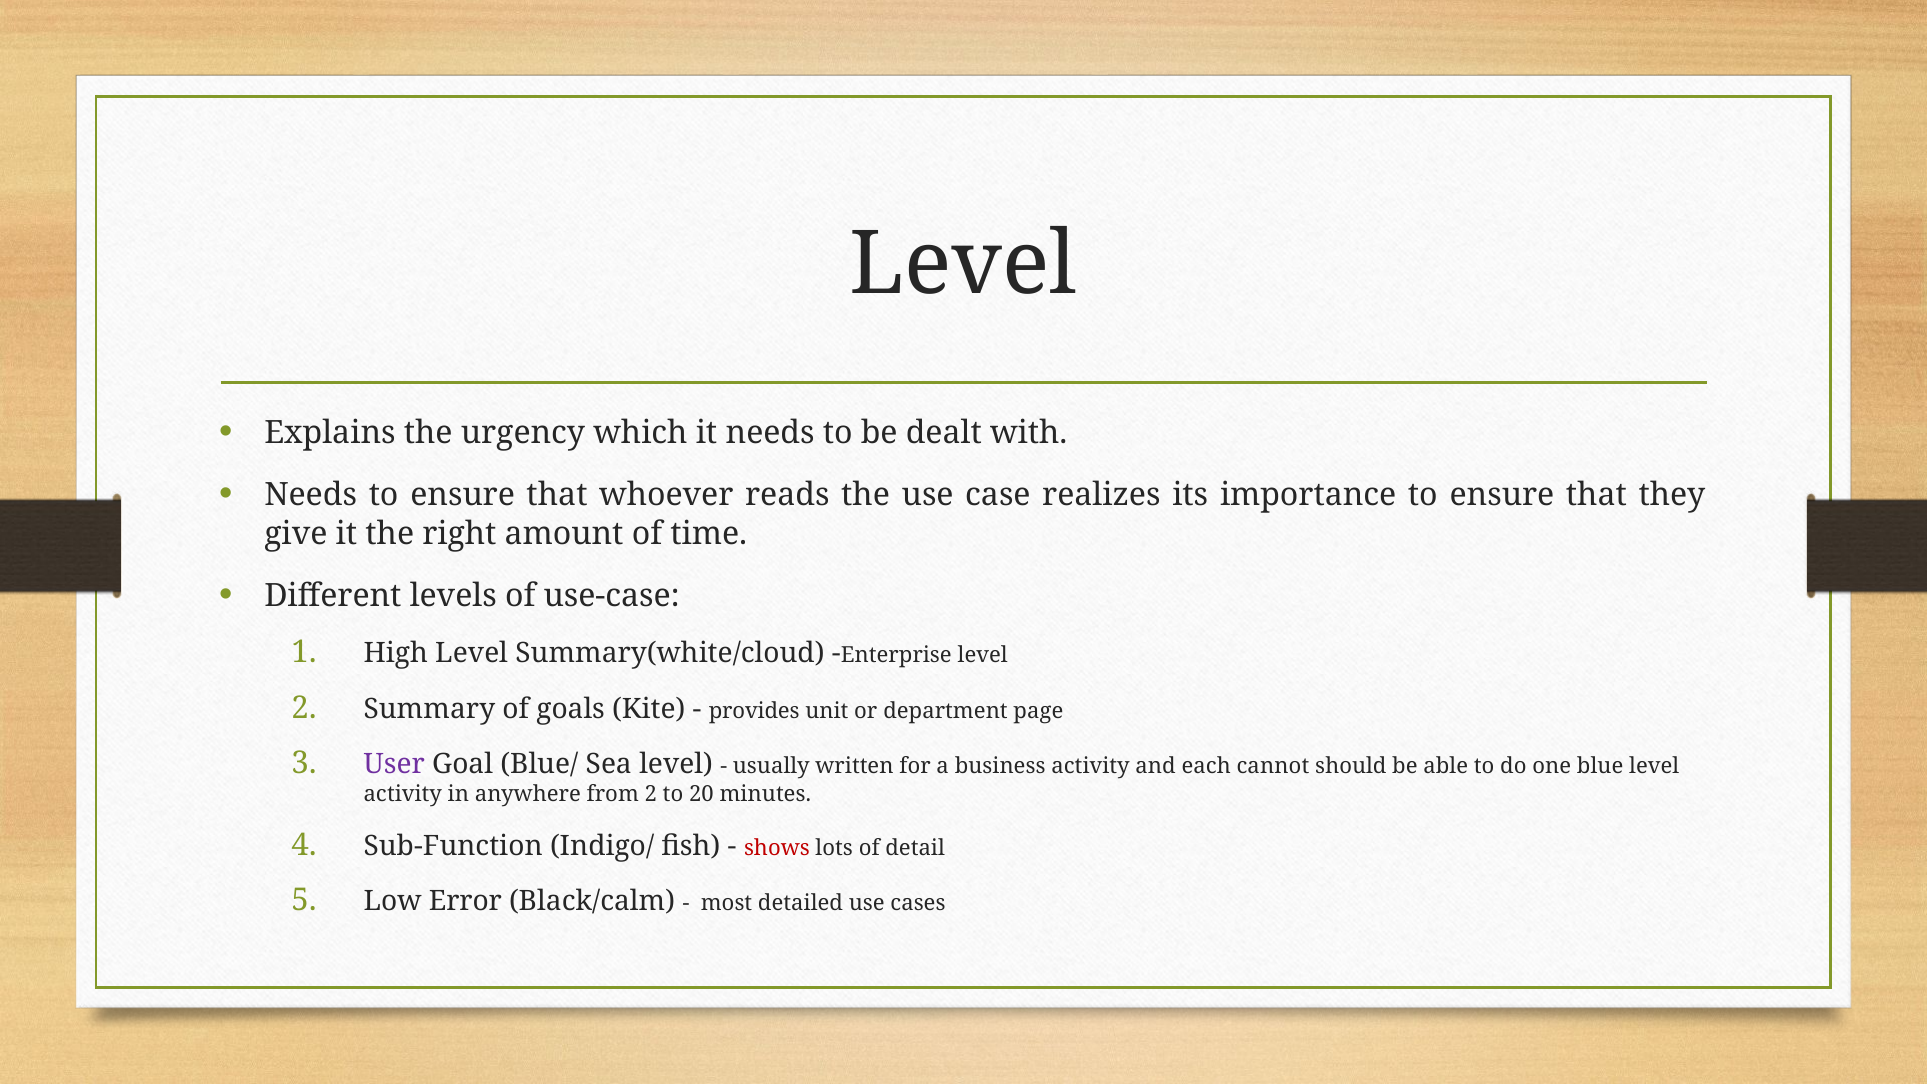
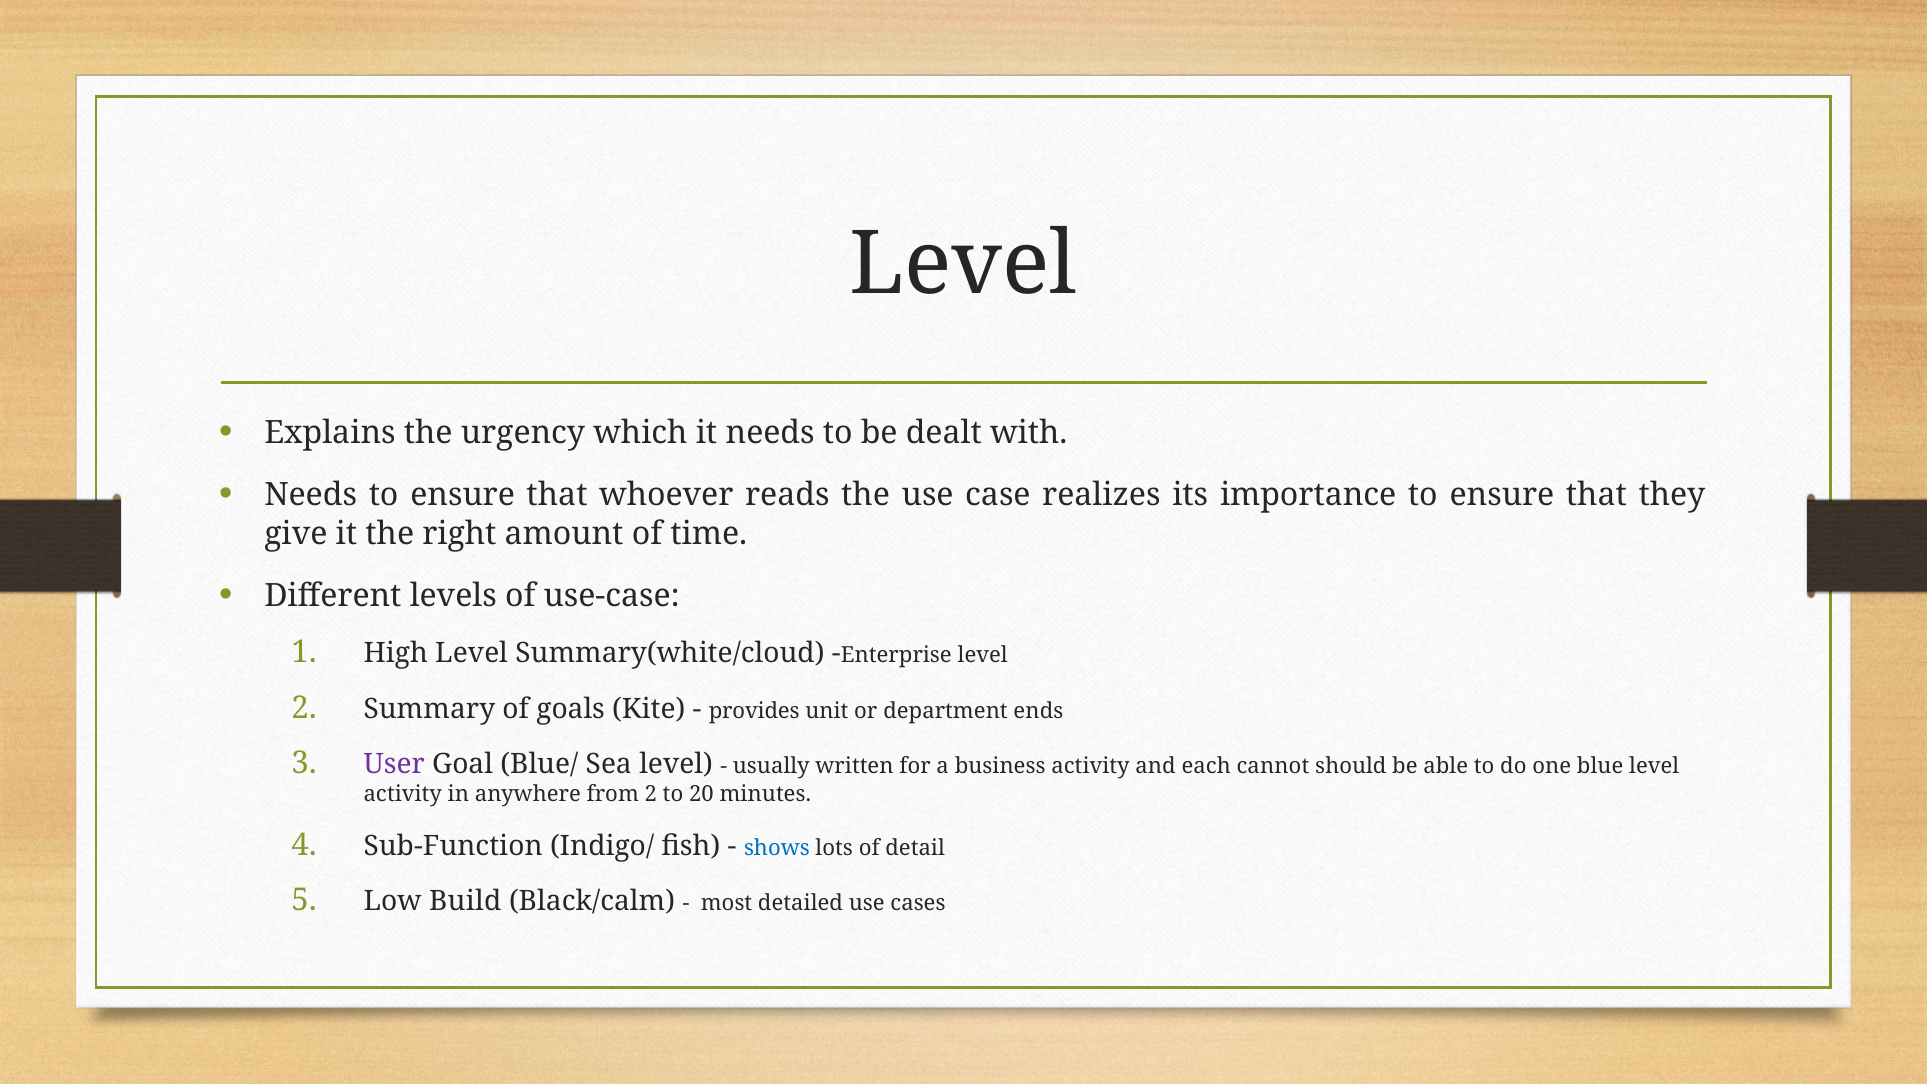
page: page -> ends (1038, 711)
shows colour: red -> blue (777, 848)
Error: Error -> Build (465, 902)
